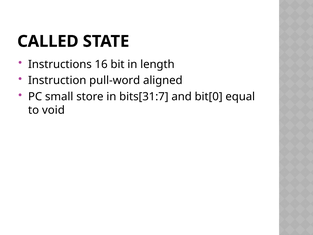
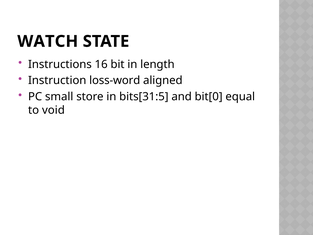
CALLED: CALLED -> WATCH (48, 41)
pull-word: pull-word -> loss-word (115, 80)
bits[31:7: bits[31:7 -> bits[31:5 (144, 97)
